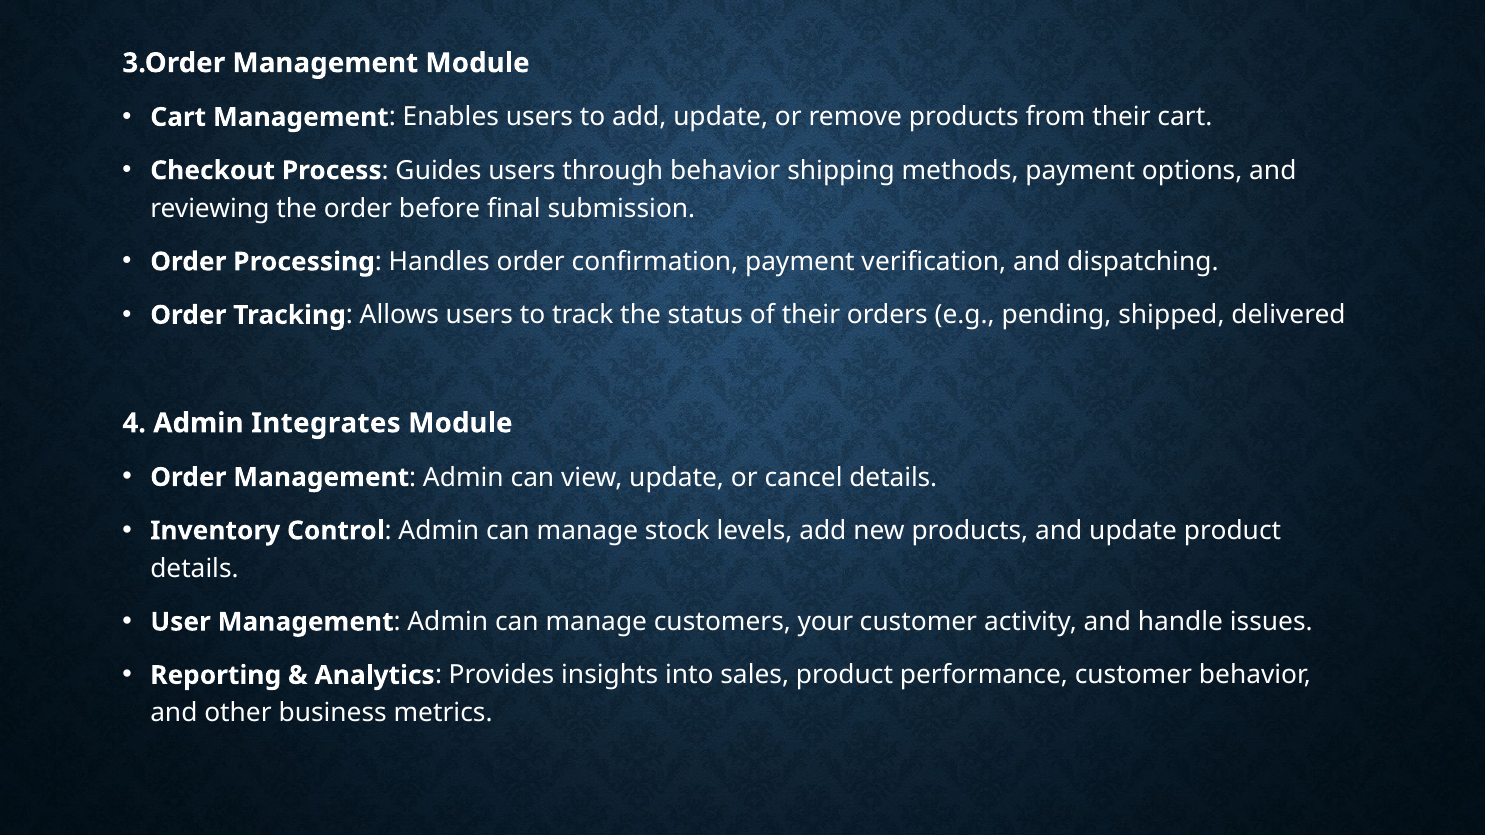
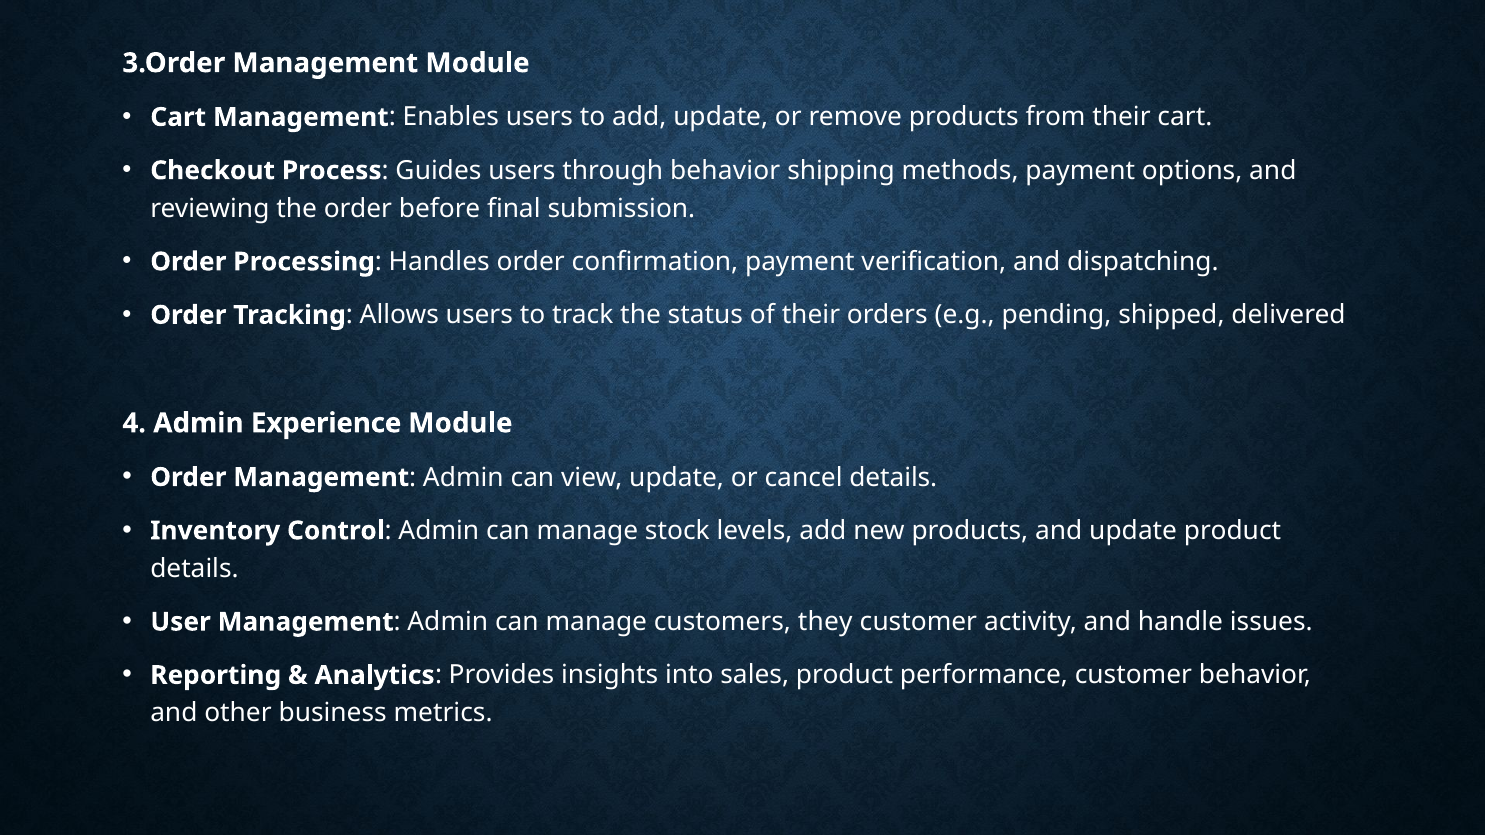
Integrates: Integrates -> Experience (326, 423)
your: your -> they (825, 622)
